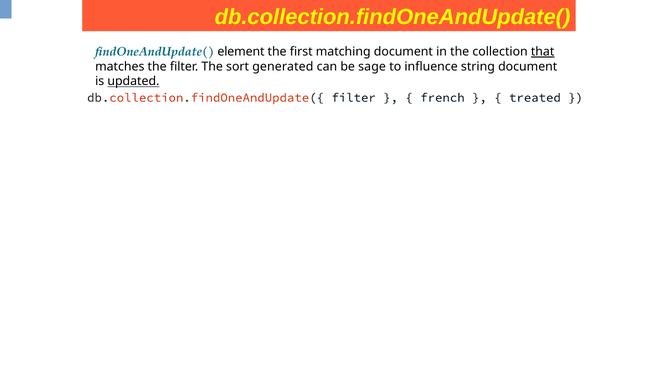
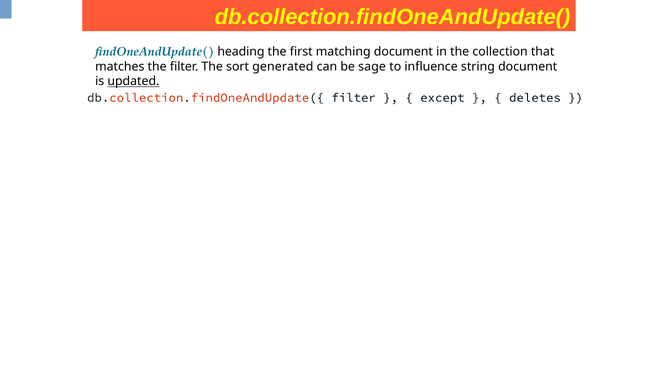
element: element -> heading (241, 52)
that underline: present -> none (543, 52)
french: french -> except (442, 98)
treated: treated -> deletes (535, 98)
